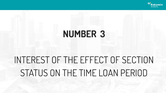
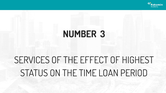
INTEREST: INTEREST -> SERVICES (32, 60)
SECTION: SECTION -> HIGHEST (138, 60)
